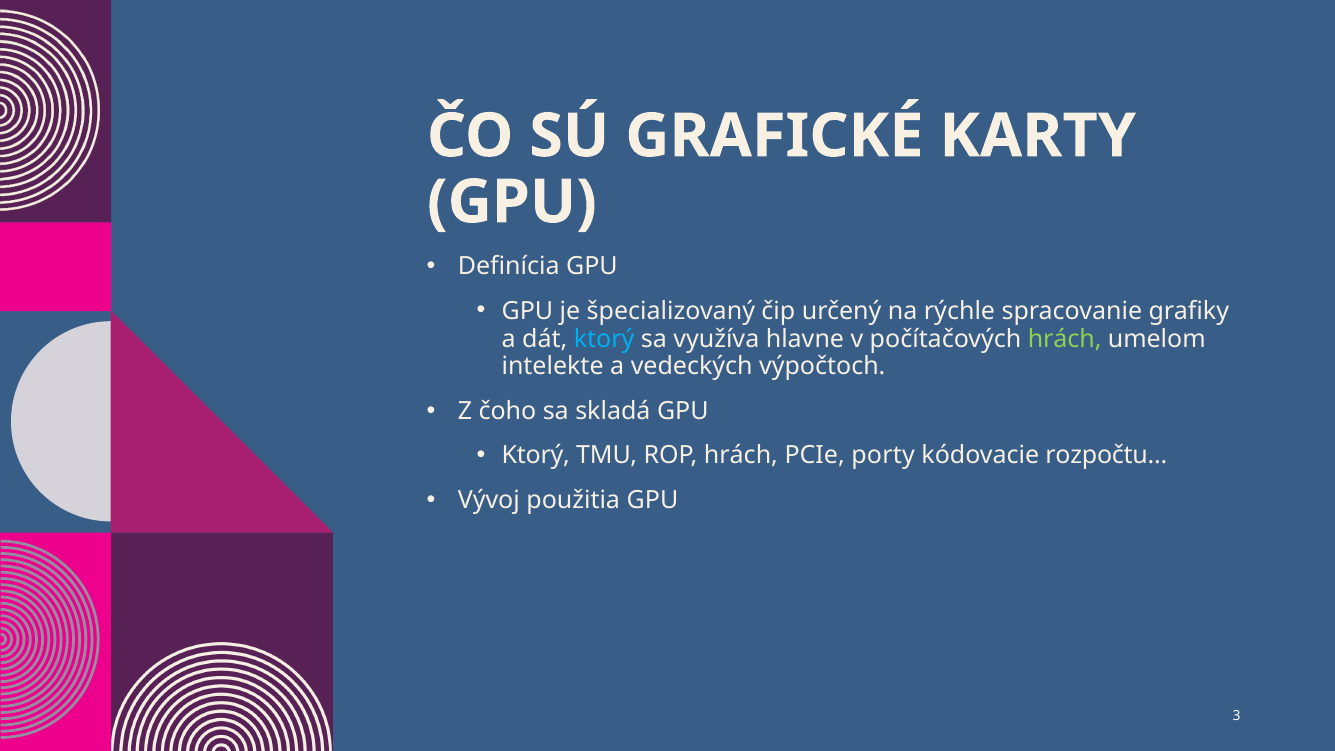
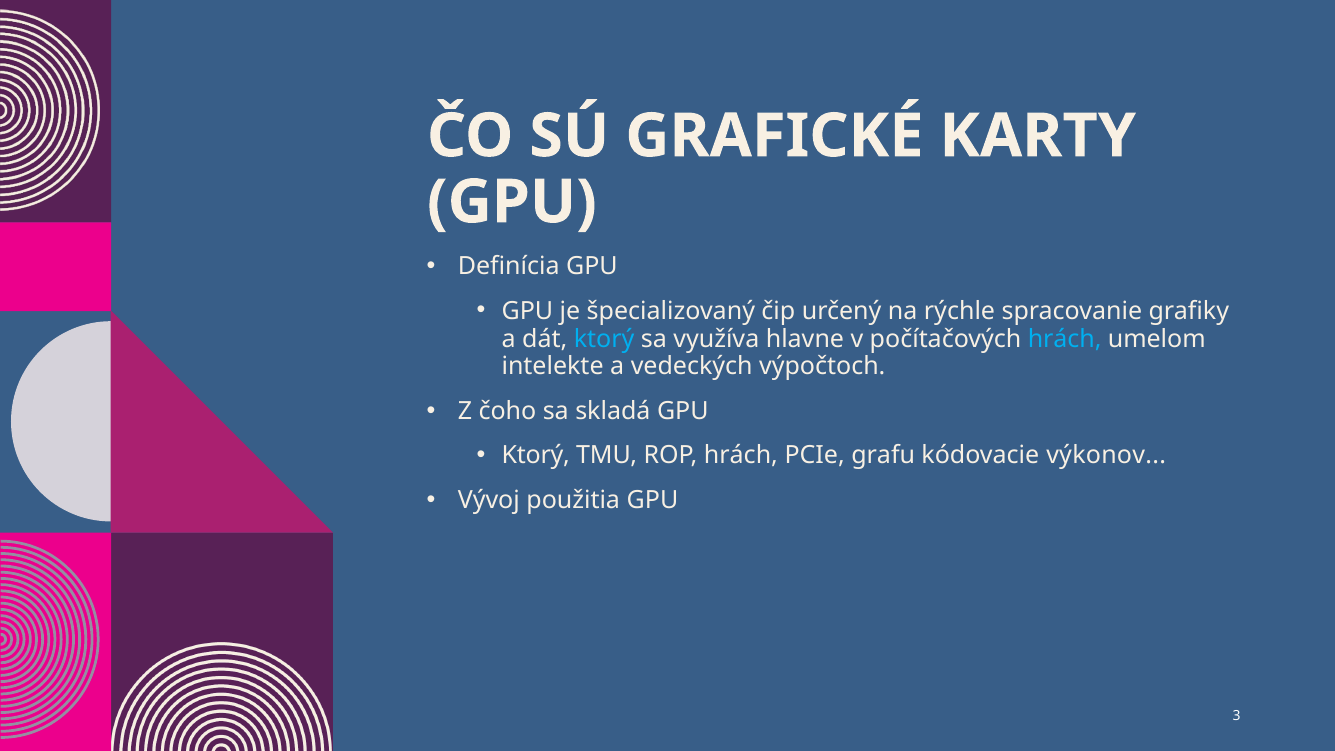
hrách colour: light green -> light blue (1065, 339)
porty: porty -> grafu (883, 456)
rozpočtu: rozpočtu -> výkonov (1106, 456)
